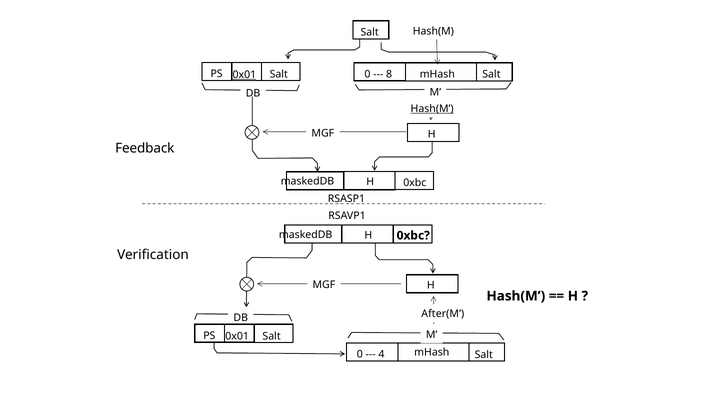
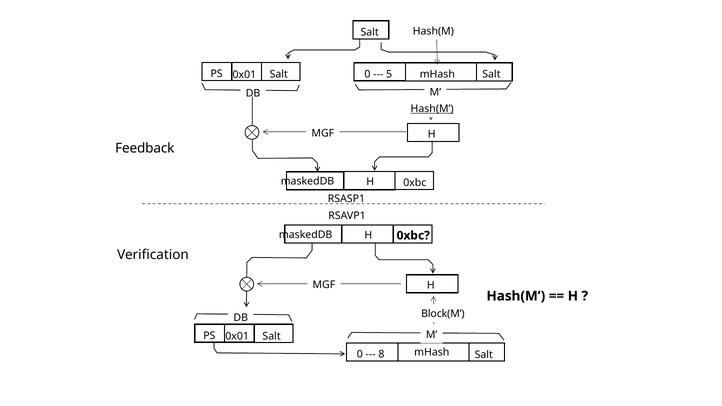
8: 8 -> 5 (389, 74)
0x01 underline: present -> none (244, 75)
After(M: After(M -> Block(M (443, 314)
4: 4 -> 8 (381, 355)
